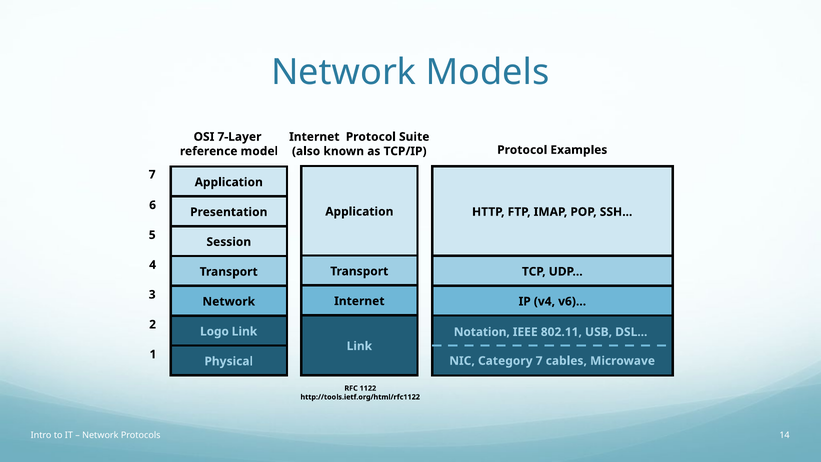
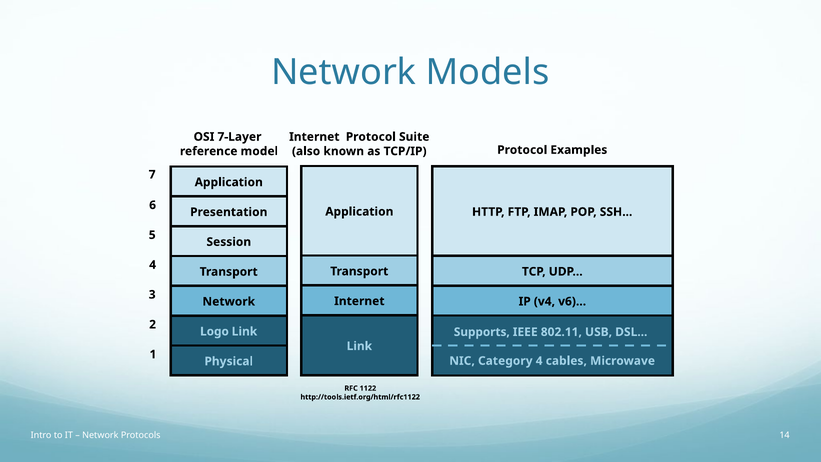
Notation: Notation -> Supports (482, 332)
Category 7: 7 -> 4 (539, 361)
